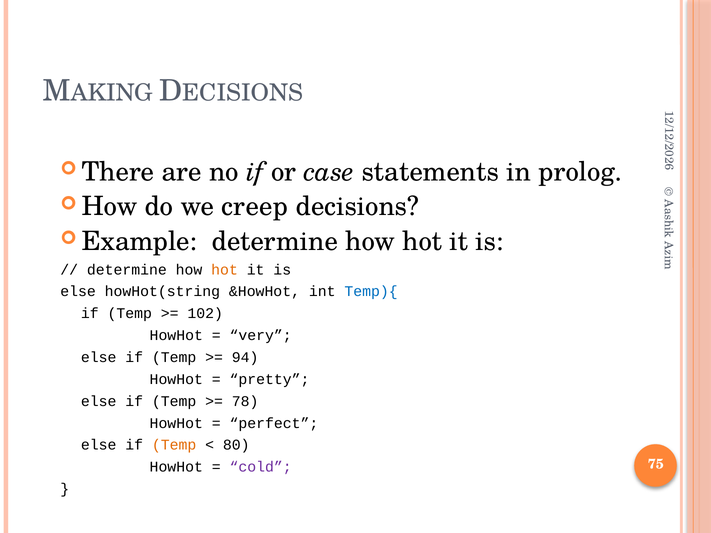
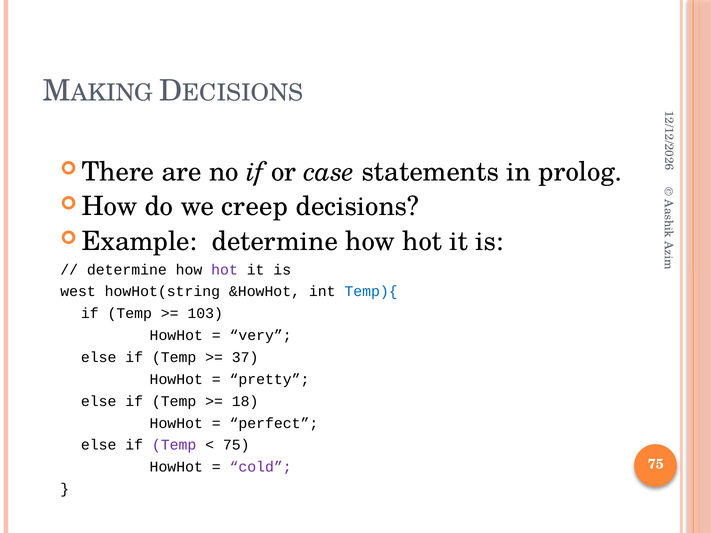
hot colour: orange -> purple (225, 270)
else: else -> west (78, 292)
102: 102 -> 103 (205, 314)
94: 94 -> 37 (245, 358)
78: 78 -> 18 (245, 401)
Temp colour: orange -> purple (174, 445)
80: 80 -> 75 (236, 445)
